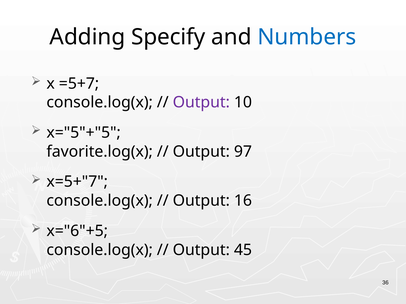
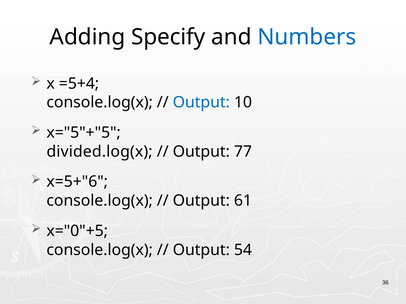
=5+7: =5+7 -> =5+4 (79, 84)
Output colour: purple -> blue (201, 103)
favorite.log(x: favorite.log(x -> divided.log(x (100, 152)
97: 97 -> 77 (243, 152)
x=5+"7: x=5+"7 -> x=5+"6 (77, 182)
16: 16 -> 61 (243, 201)
x="6"+5: x="6"+5 -> x="0"+5 (77, 231)
45: 45 -> 54 (243, 250)
